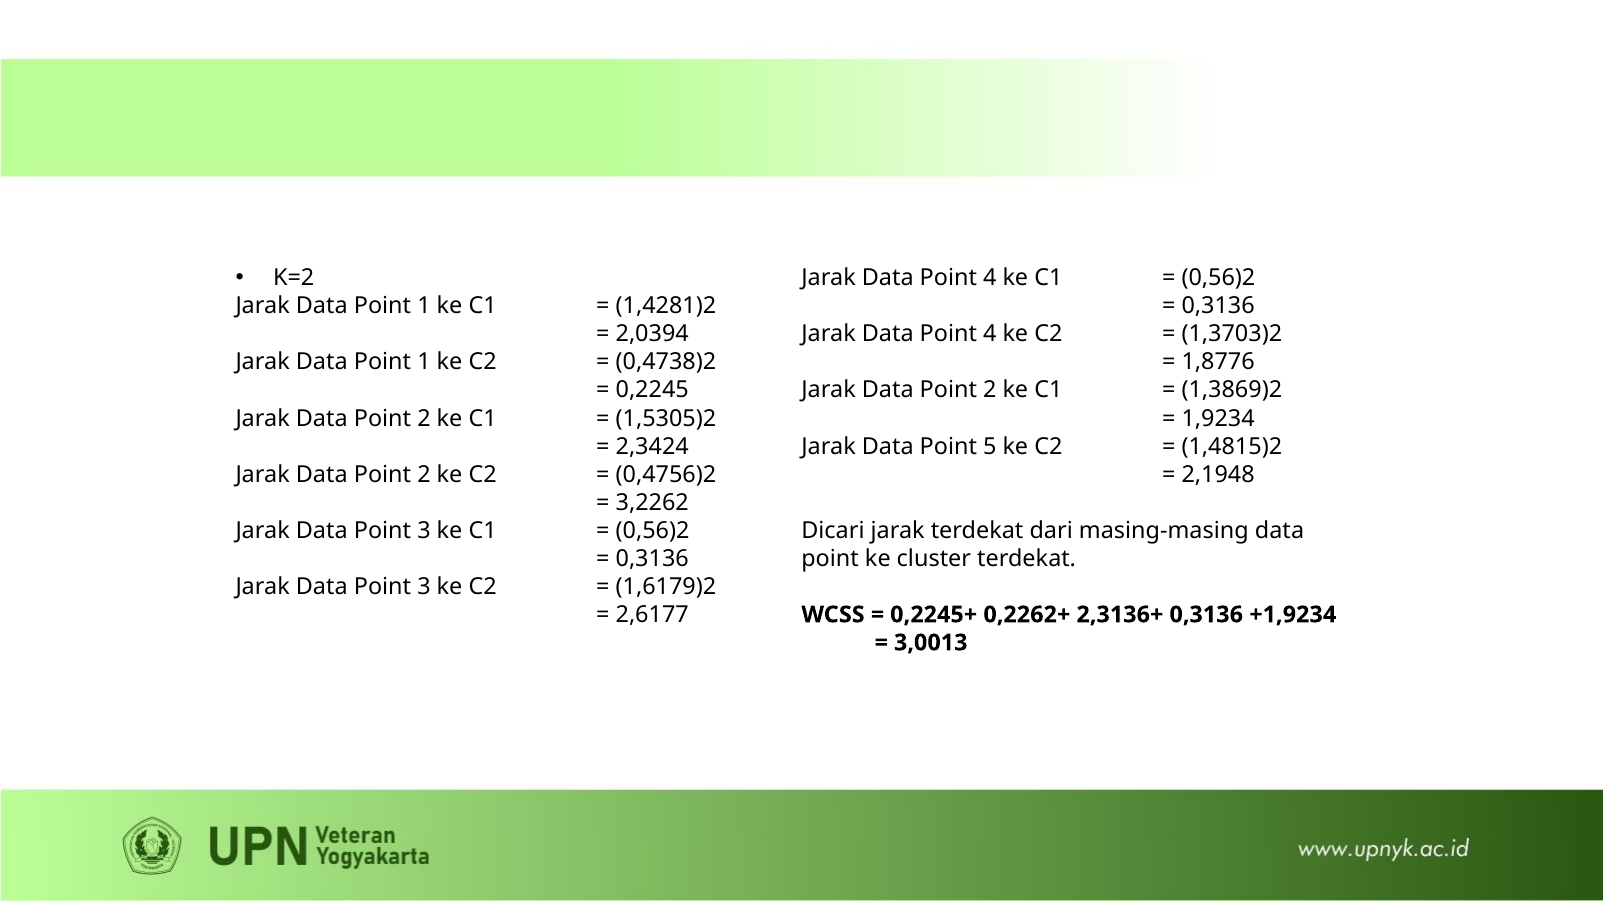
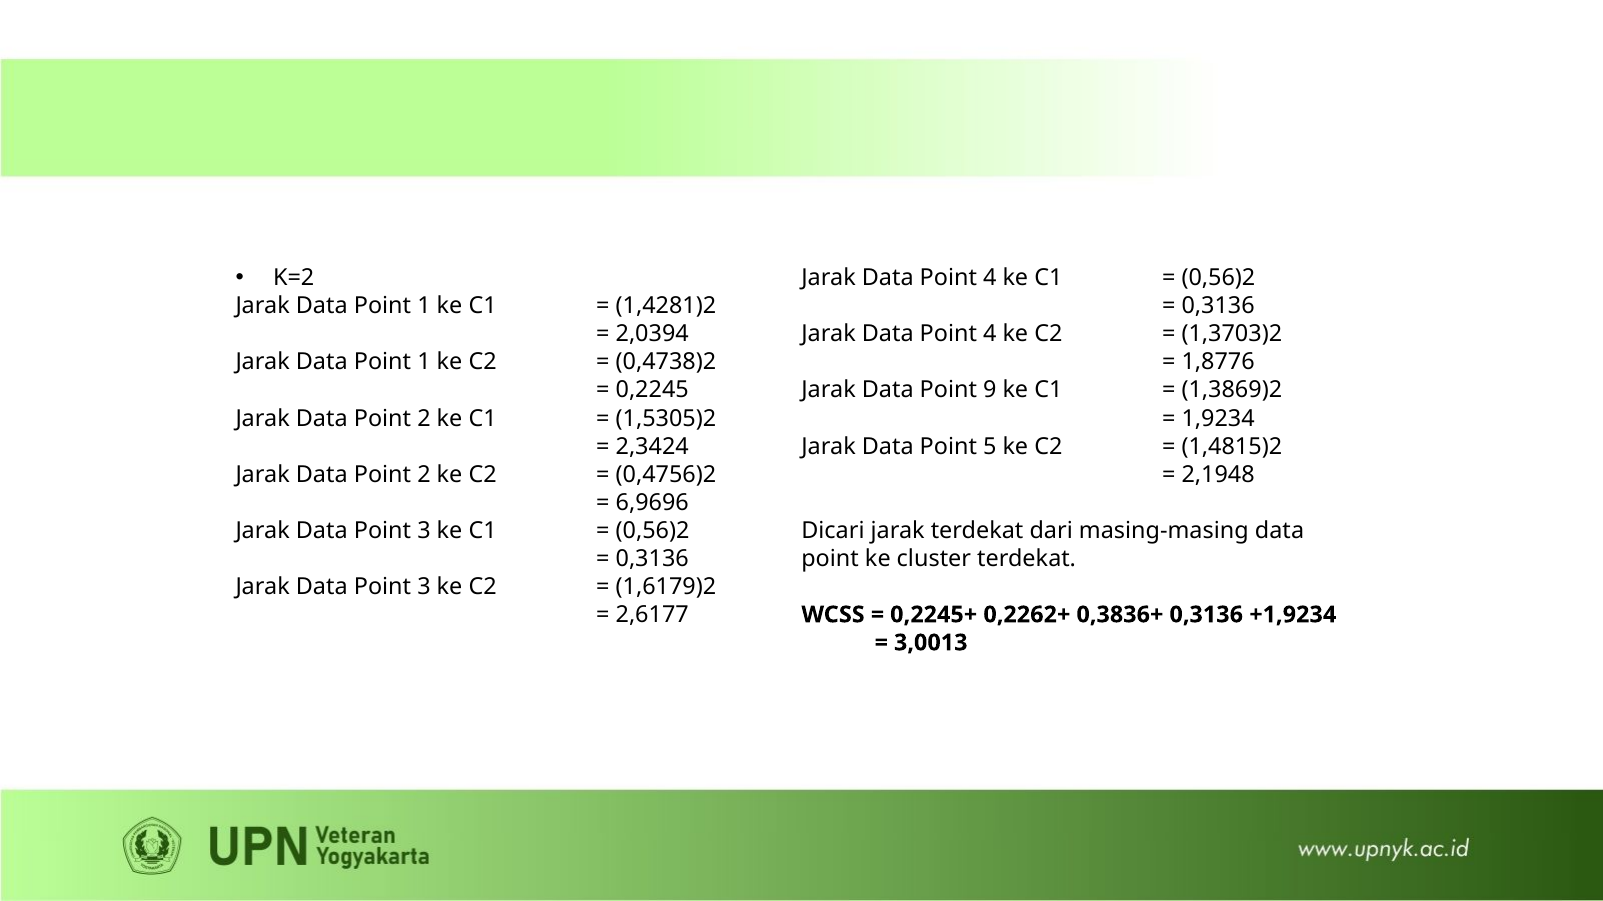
2: 2 -> 9 (990, 391)
3,2262: 3,2262 -> 6,9696 (652, 503)
2,3136+: 2,3136+ -> 0,3836+ (1120, 615)
